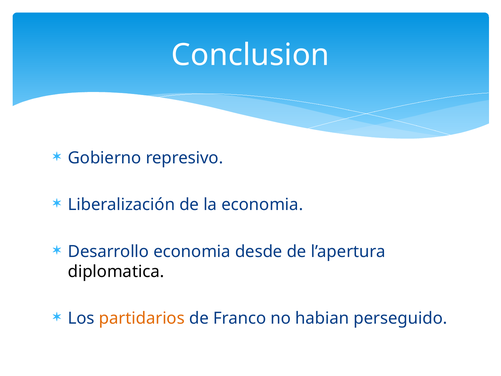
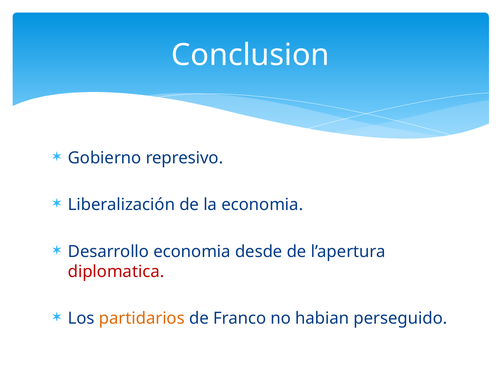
diplomatica colour: black -> red (116, 271)
